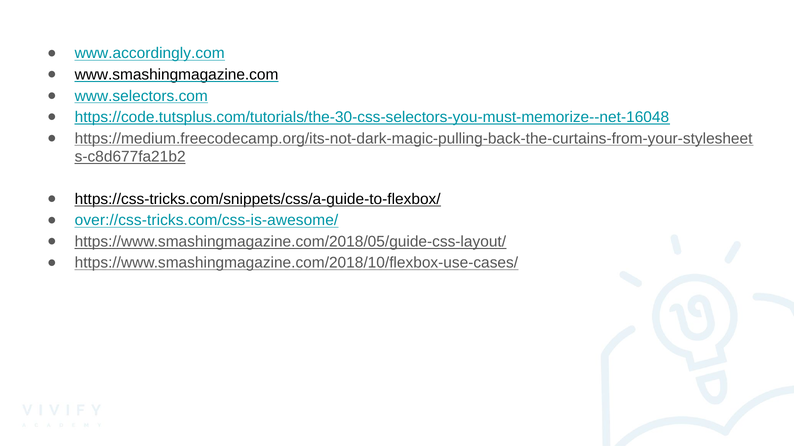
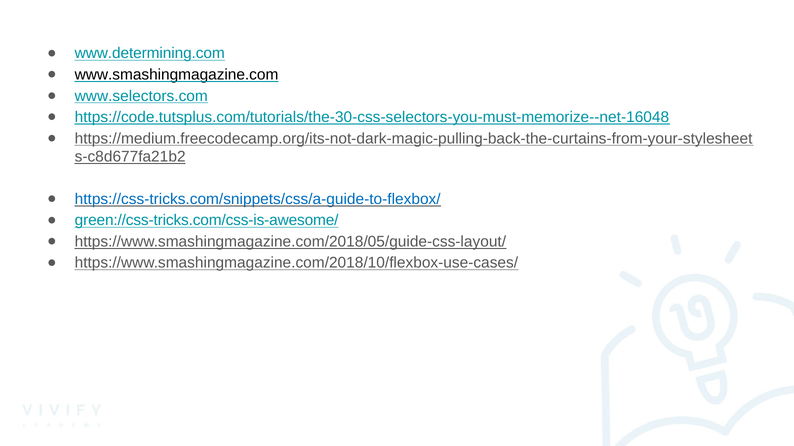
www.accordingly.com: www.accordingly.com -> www.determining.com (150, 53)
https://css-tricks.com/snippets/css/a-guide-to-flexbox/ colour: black -> blue (258, 199)
over://css-tricks.com/css-is-awesome/: over://css-tricks.com/css-is-awesome/ -> green://css-tricks.com/css-is-awesome/ (207, 221)
